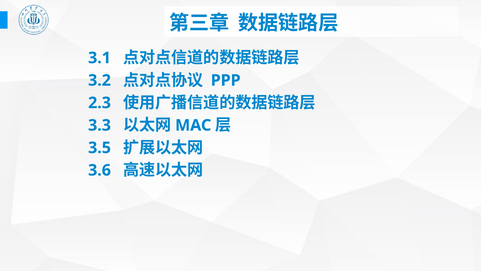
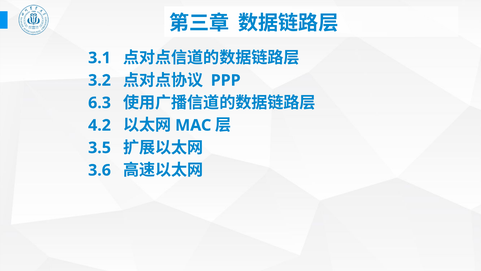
2.3: 2.3 -> 6.3 (100, 103)
3.3: 3.3 -> 4.2 (100, 125)
